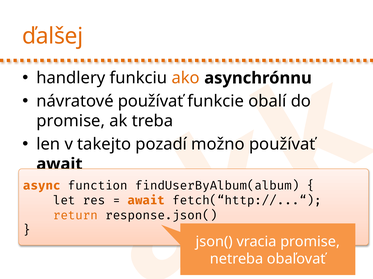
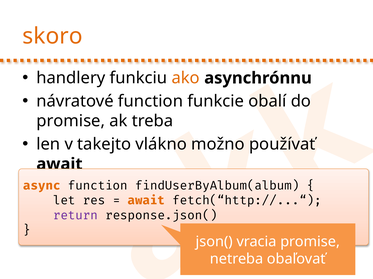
ďalšej: ďalšej -> skoro (53, 36)
návratové používať: používať -> function (150, 101)
pozadí: pozadí -> vlákno (161, 145)
return colour: orange -> purple (75, 216)
